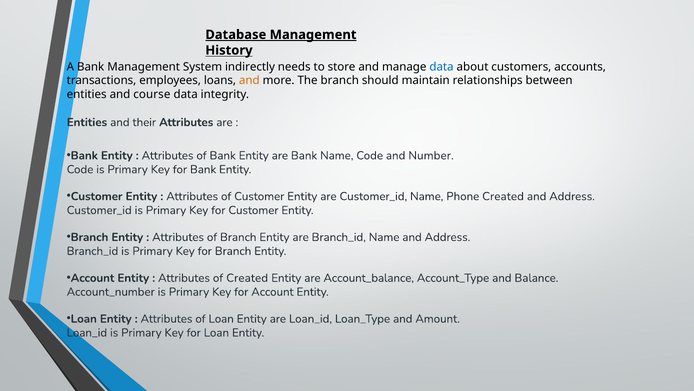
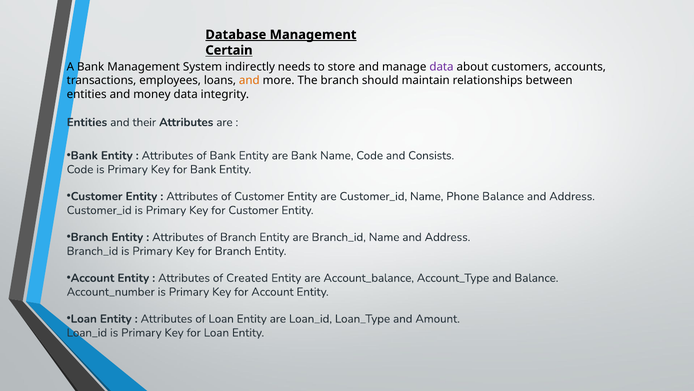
History: History -> Certain (229, 50)
data colour: blue -> purple (442, 67)
course: course -> money (152, 94)
Number: Number -> Consists (431, 155)
Phone Created: Created -> Balance (503, 196)
